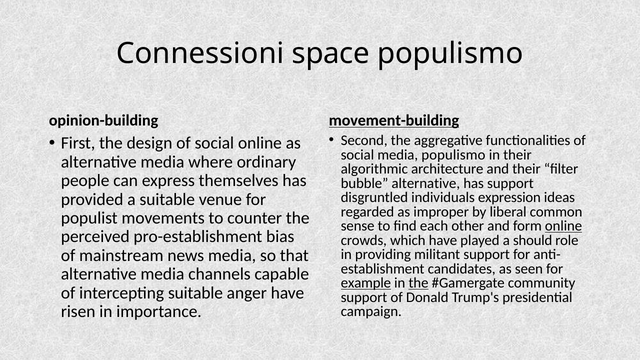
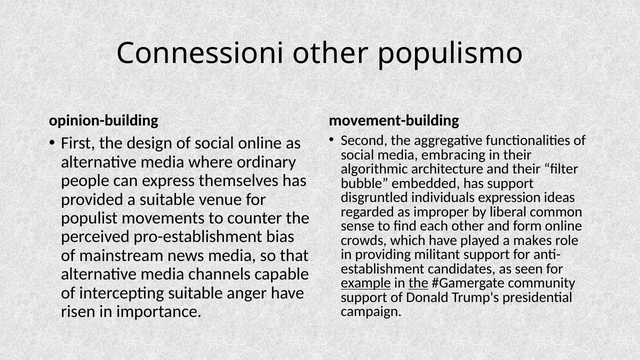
Connessioni space: space -> other (331, 54)
movement-building underline: present -> none (394, 120)
media populismo: populismo -> embracing (453, 155)
bubble alternative: alternative -> embedded (426, 183)
online underline: present -> none (564, 226)
should: should -> makes (533, 240)
